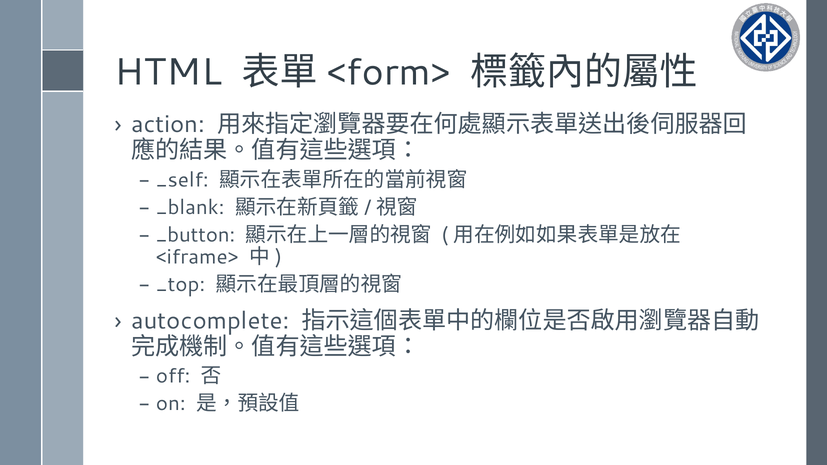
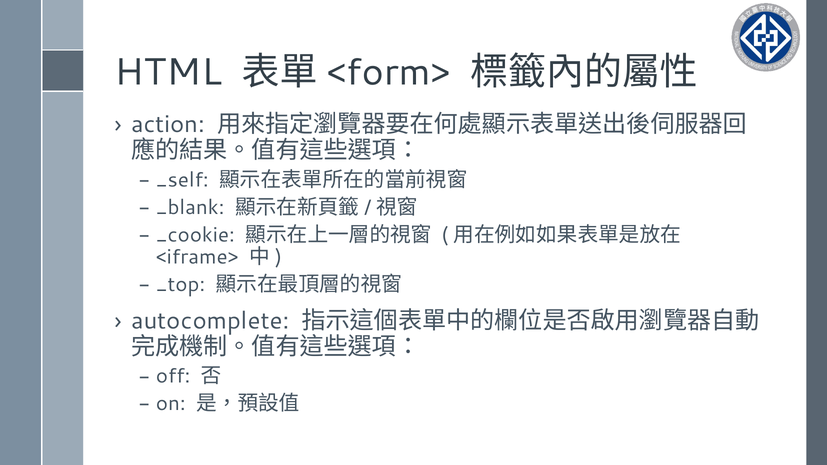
_button: _button -> _cookie (195, 235)
